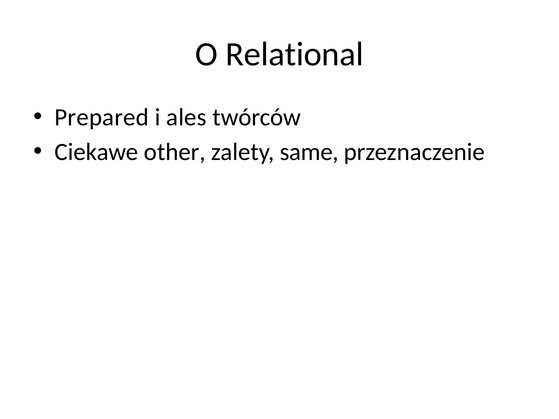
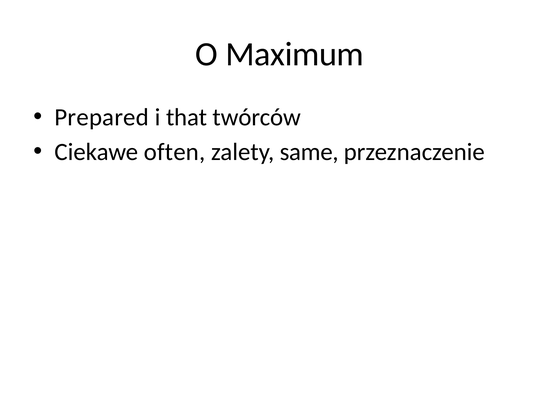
Relational: Relational -> Maximum (295, 54)
ales: ales -> that (187, 117)
other: other -> often (175, 152)
